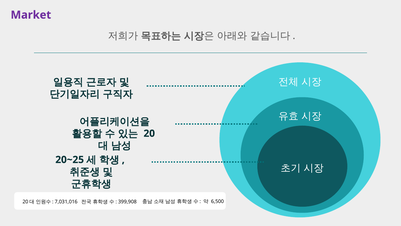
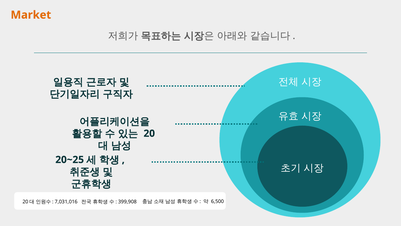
Market colour: purple -> orange (31, 15)
